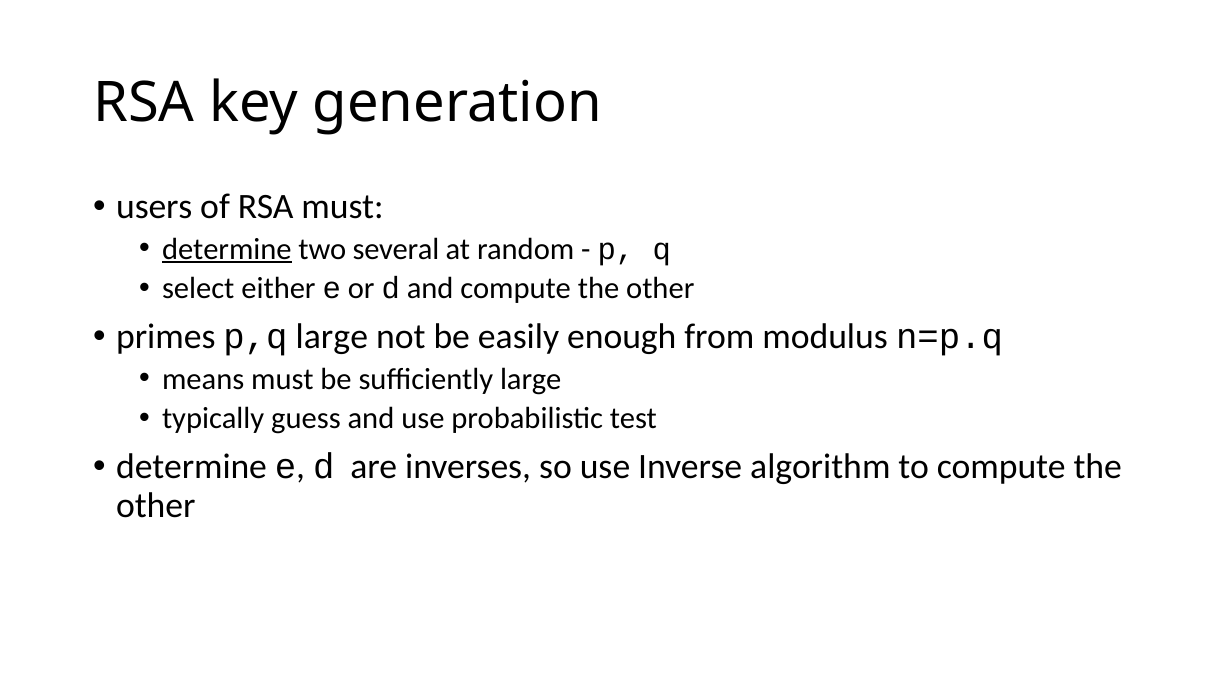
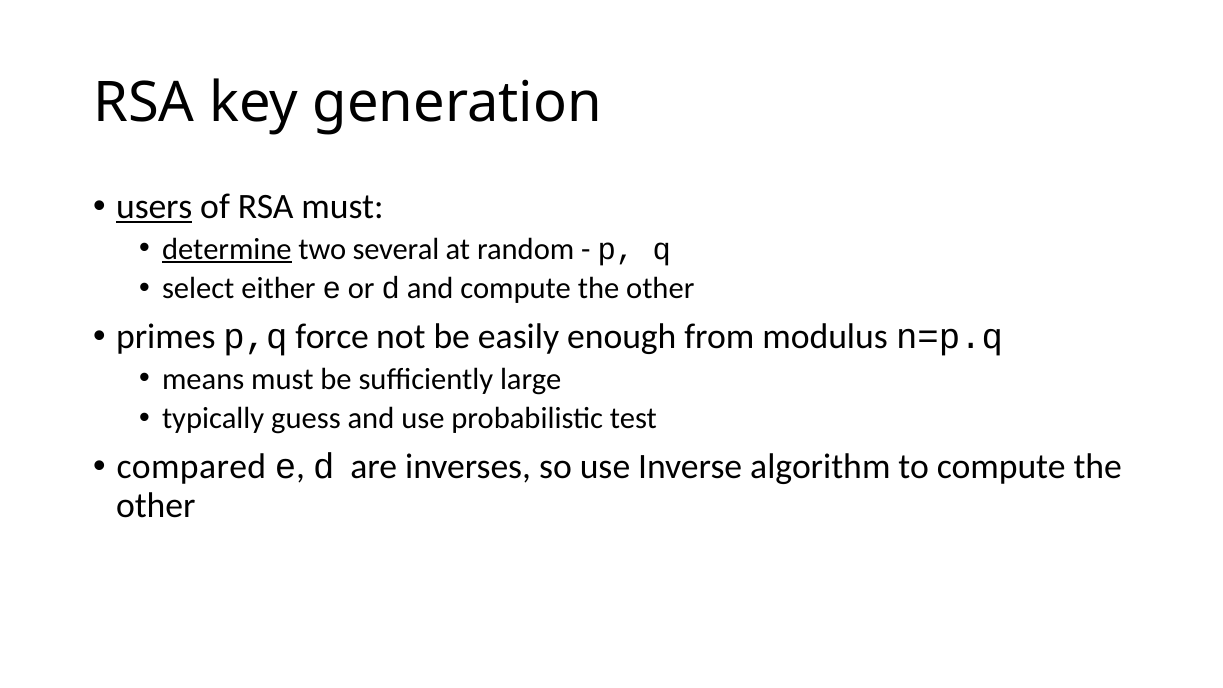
users underline: none -> present (154, 207)
p,q large: large -> force (332, 337)
determine: determine -> compared (191, 467)
